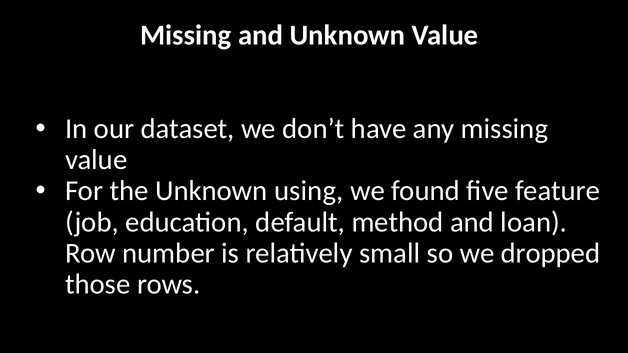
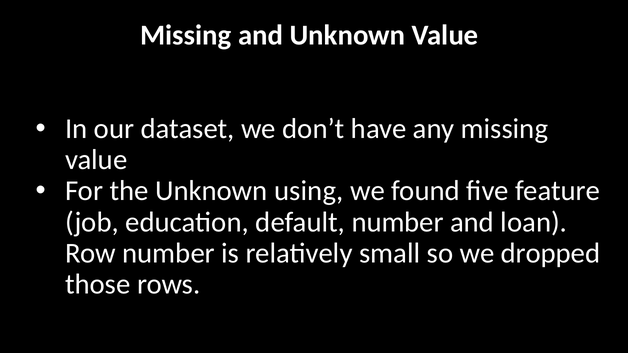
default method: method -> number (398, 222)
